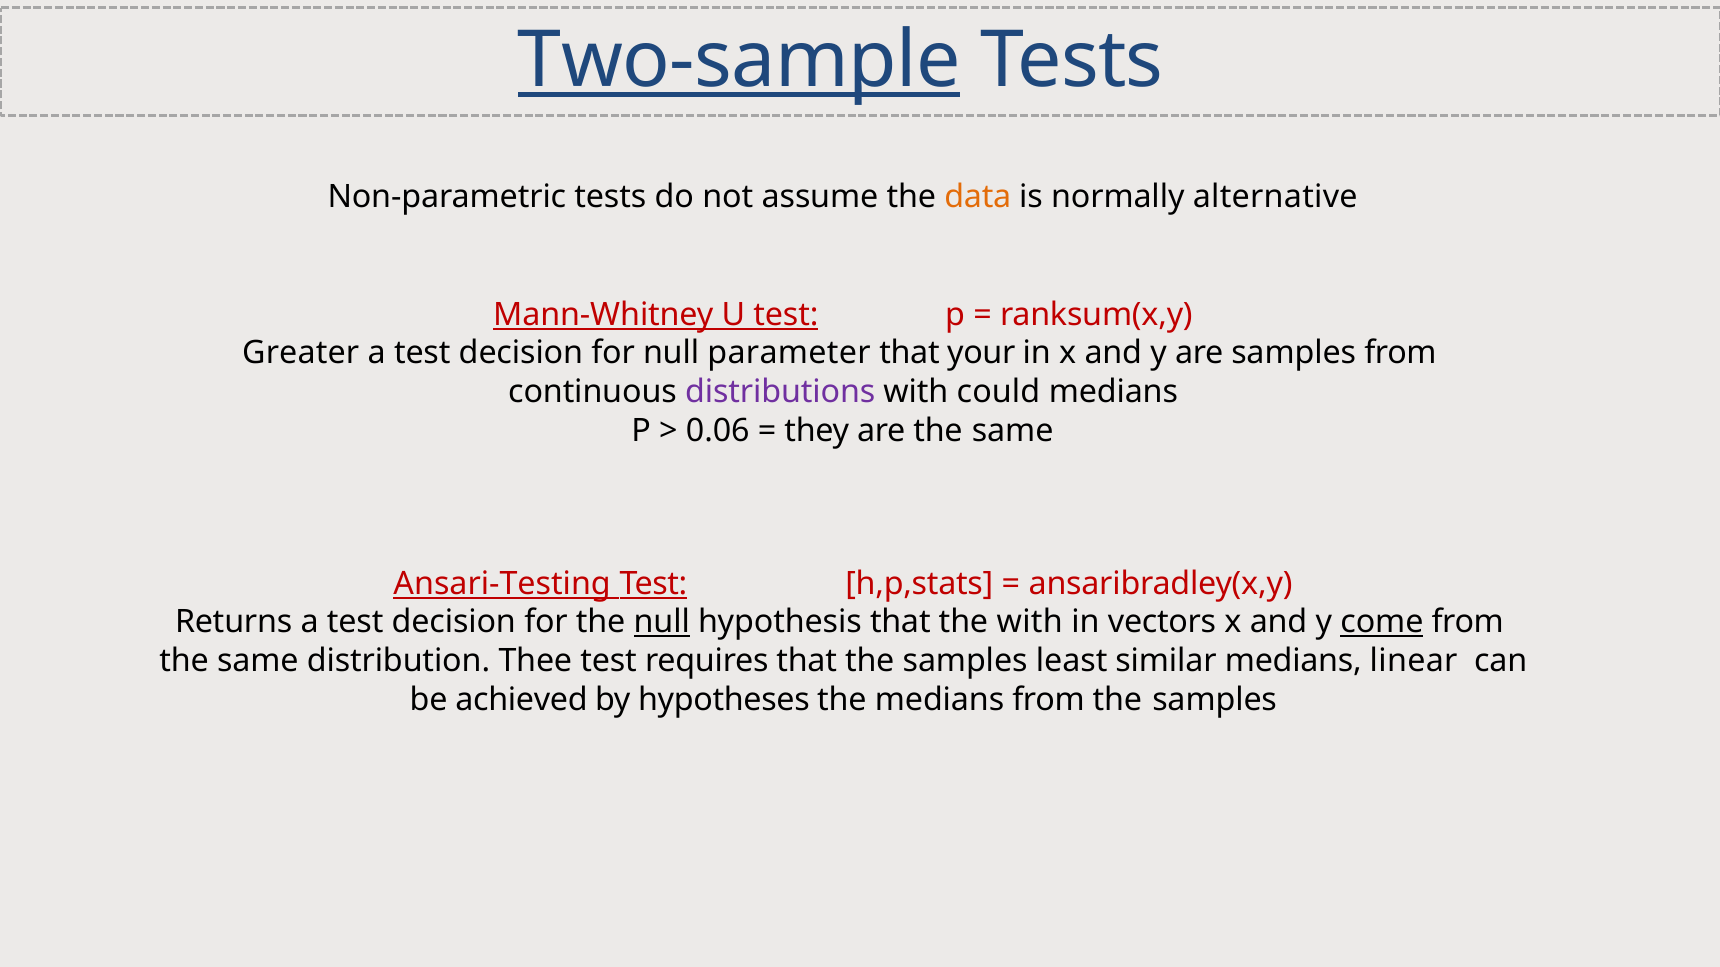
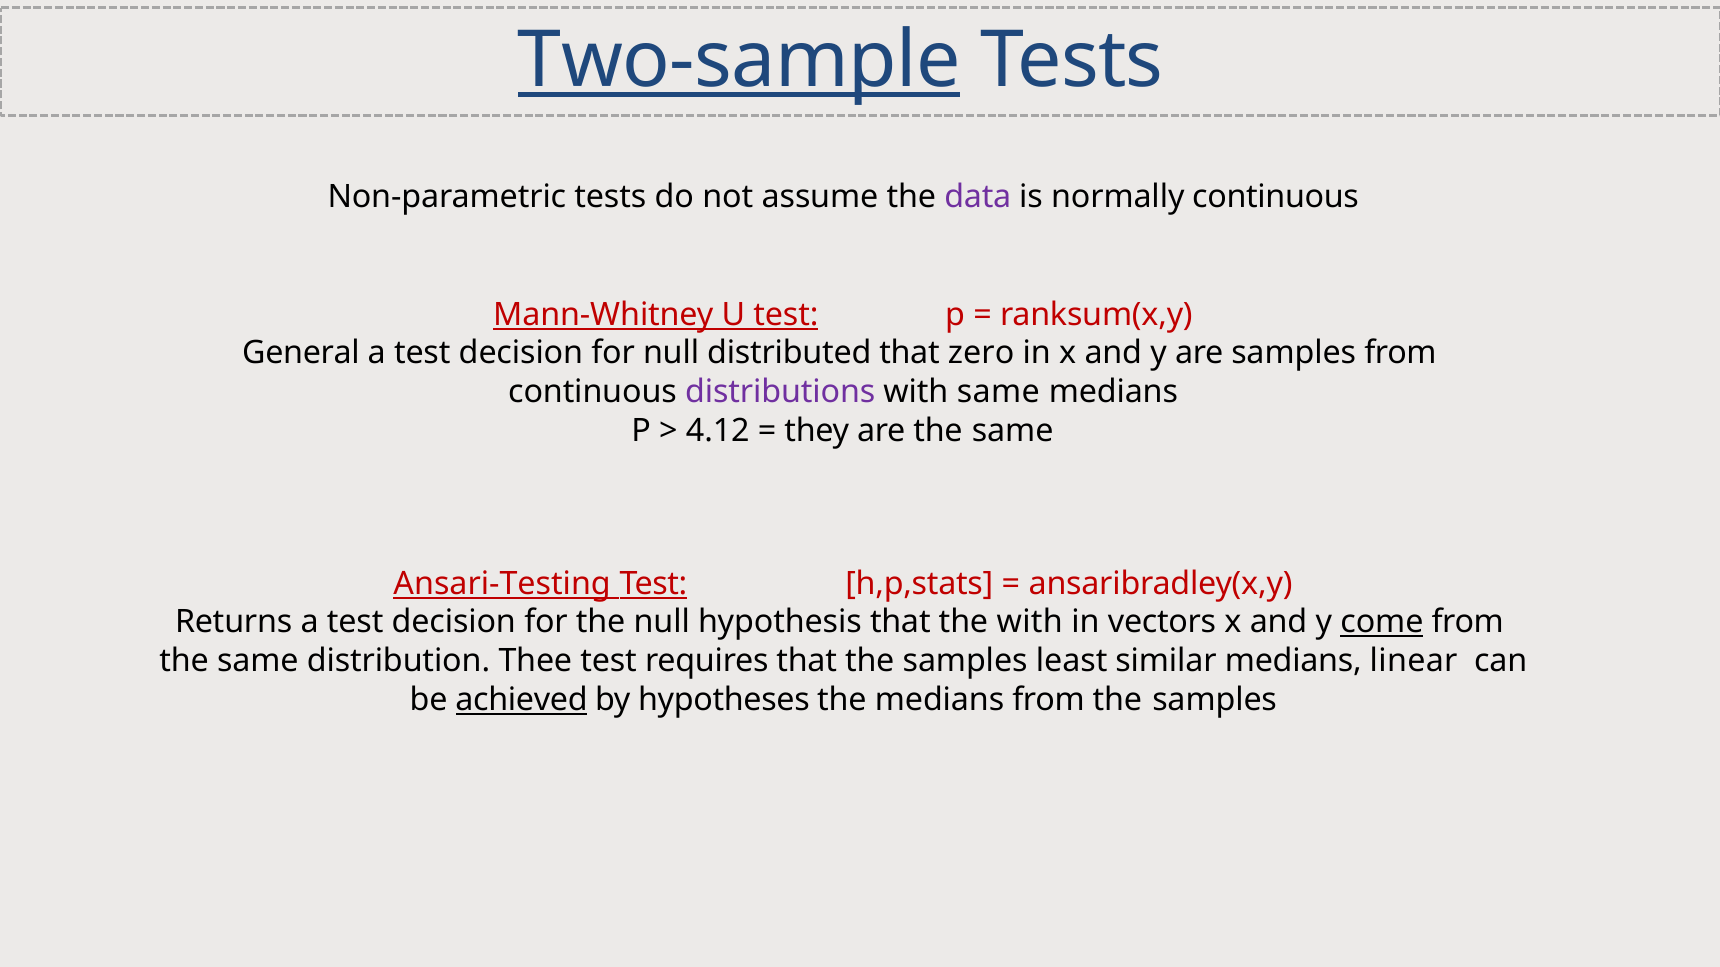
data colour: orange -> purple (978, 197)
normally alternative: alternative -> continuous (1276, 197)
Greater: Greater -> General (301, 353)
parameter: parameter -> distributed (789, 353)
your: your -> zero (981, 353)
with could: could -> same (998, 392)
0.06: 0.06 -> 4.12 (718, 431)
null underline: present -> none (662, 623)
achieved underline: none -> present (522, 700)
